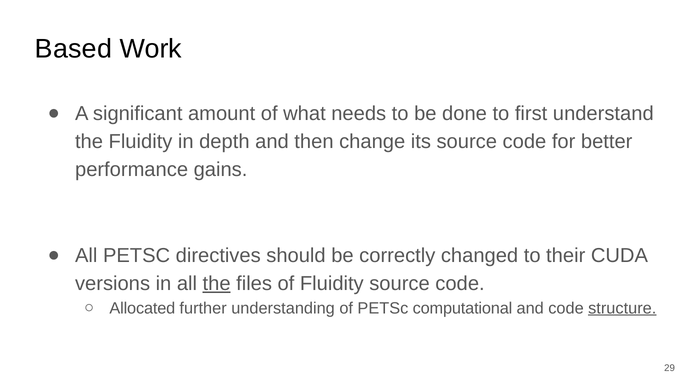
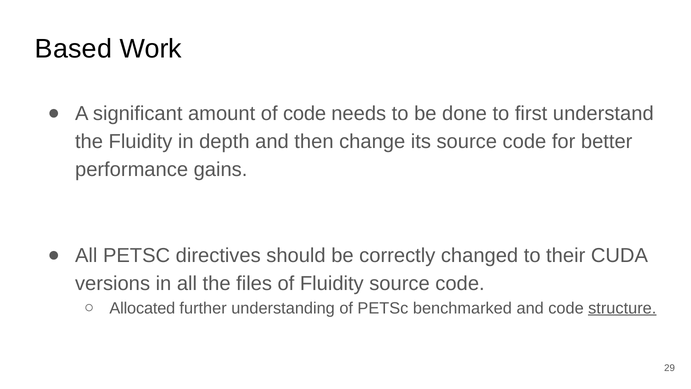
of what: what -> code (305, 114)
the underline: present -> none (217, 283)
computational: computational -> benchmarked (462, 308)
